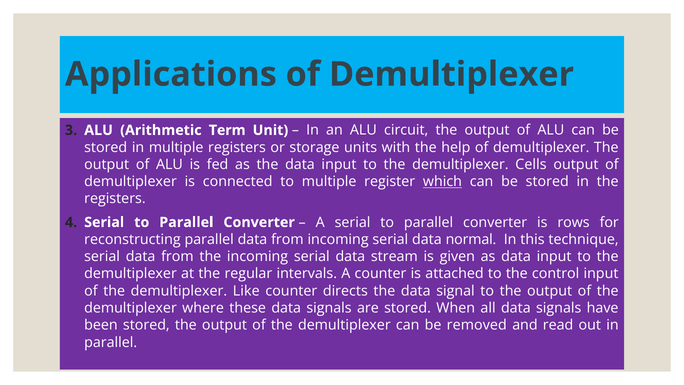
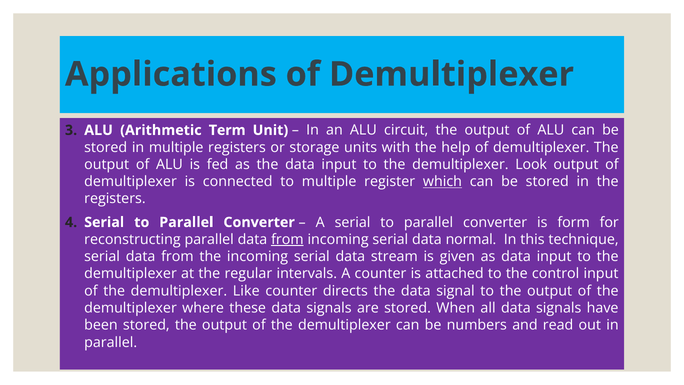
Cells: Cells -> Look (531, 164)
rows: rows -> form (574, 222)
from underline: none -> present (287, 239)
removed: removed -> numbers (477, 325)
